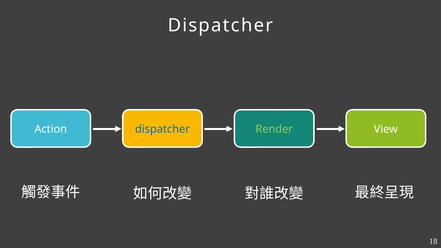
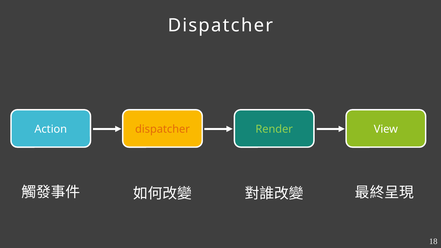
dispatcher colour: blue -> orange (162, 129)
